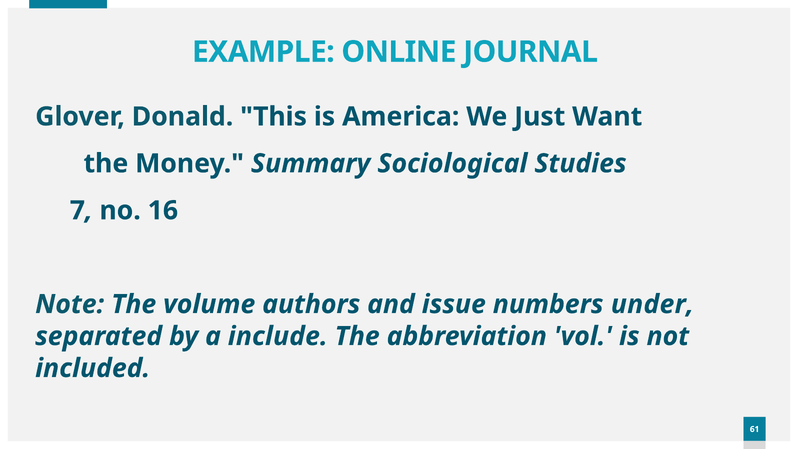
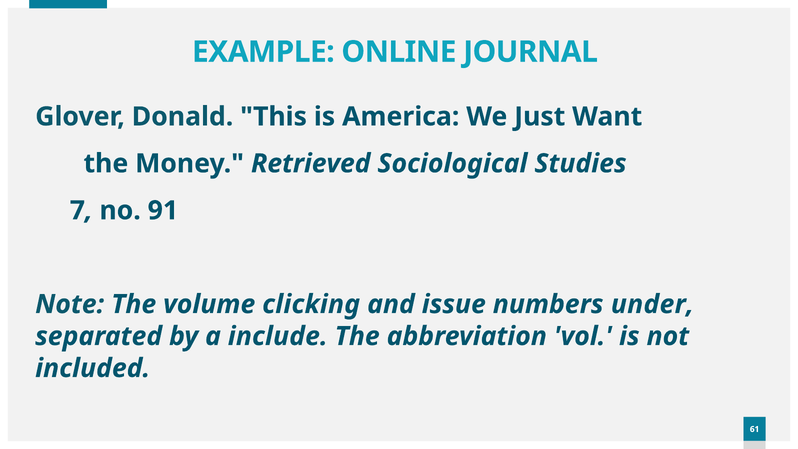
Summary: Summary -> Retrieved (311, 164)
16: 16 -> 91 (163, 210)
authors: authors -> clicking (311, 304)
